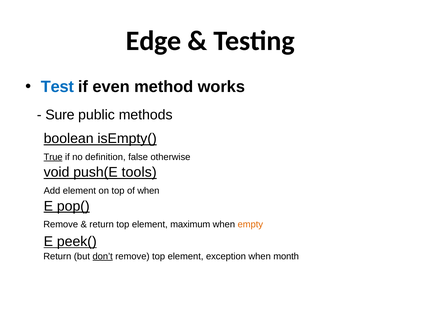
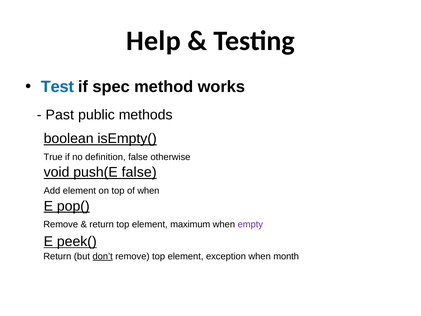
Edge: Edge -> Help (153, 41)
even: even -> spec (111, 87)
Sure: Sure -> Past (60, 115)
True underline: present -> none (53, 157)
push(E tools: tools -> false (139, 172)
empty colour: orange -> purple (250, 224)
